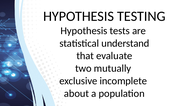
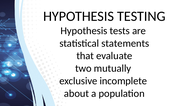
understand: understand -> statements (125, 43)
